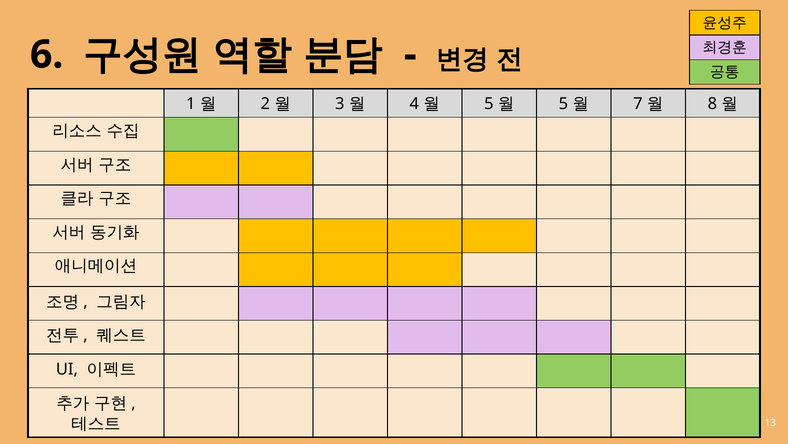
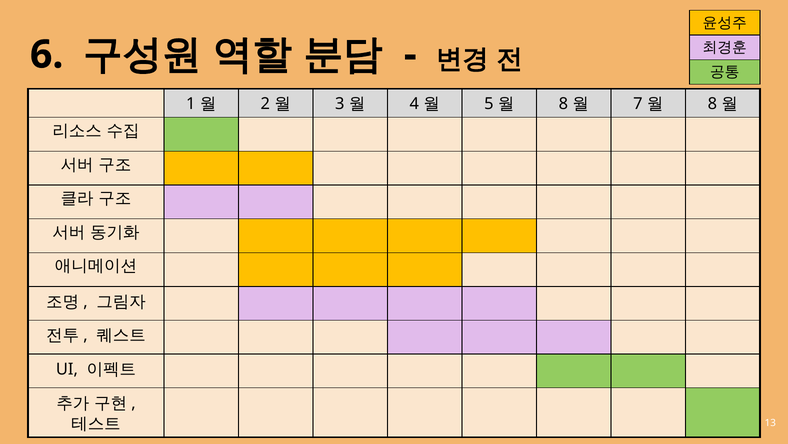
5: 5 -> 8 (563, 104)
